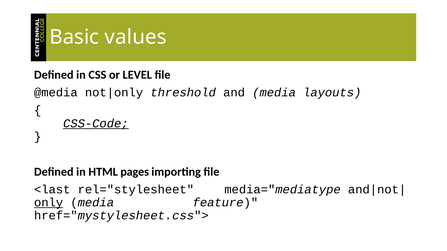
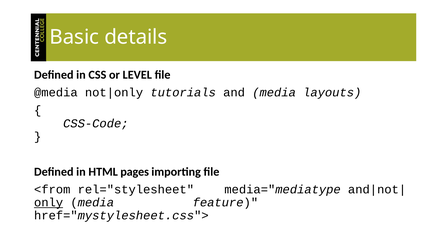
values: values -> details (136, 37)
threshold: threshold -> tutorials (183, 93)
CSS-Code underline: present -> none (96, 124)
<last: <last -> <from (52, 190)
